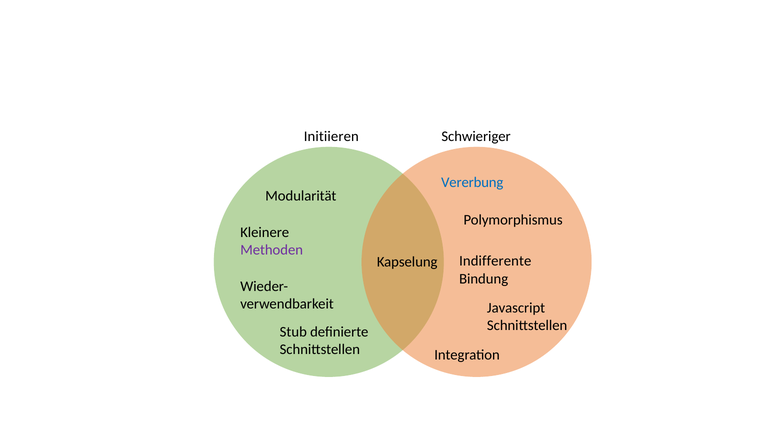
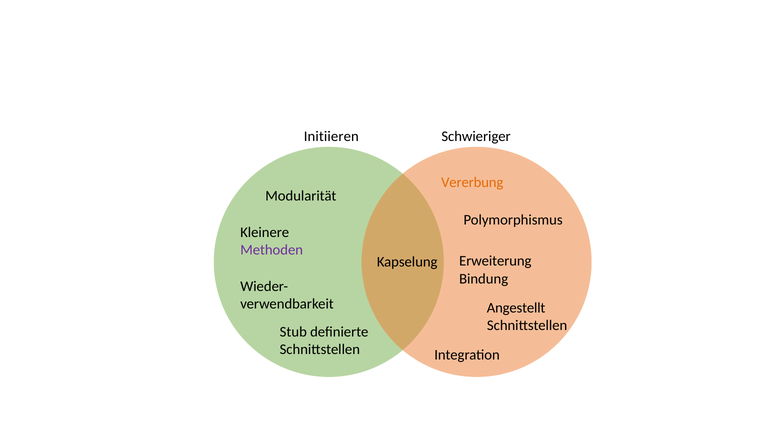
Vererbung colour: blue -> orange (472, 183)
Indifferente: Indifferente -> Erweiterung (495, 261)
Javascript: Javascript -> Angestellt (516, 308)
